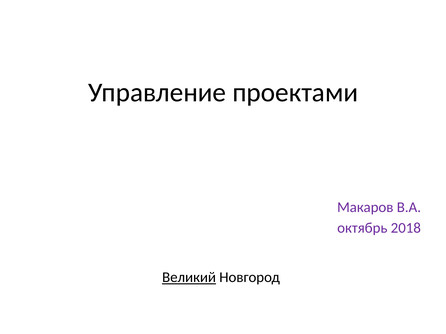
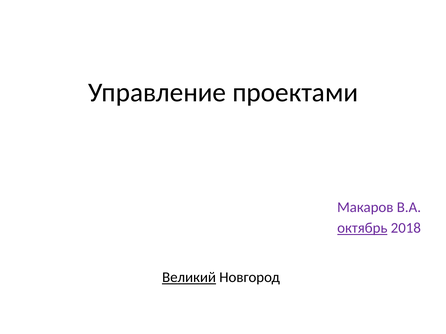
октябрь underline: none -> present (362, 228)
